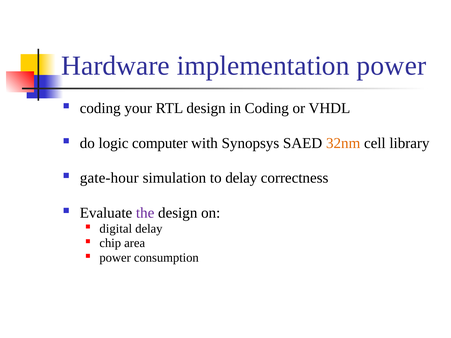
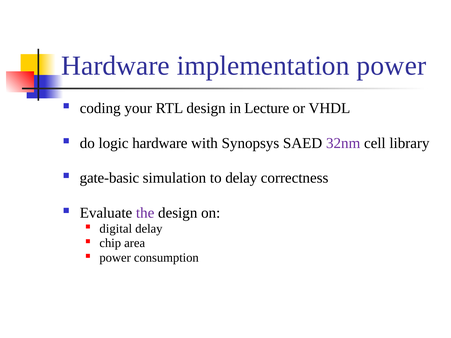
in Coding: Coding -> Lecture (267, 108)
logic computer: computer -> hardware (160, 143)
32nm colour: orange -> purple (343, 143)
gate-hour: gate-hour -> gate-basic (109, 178)
